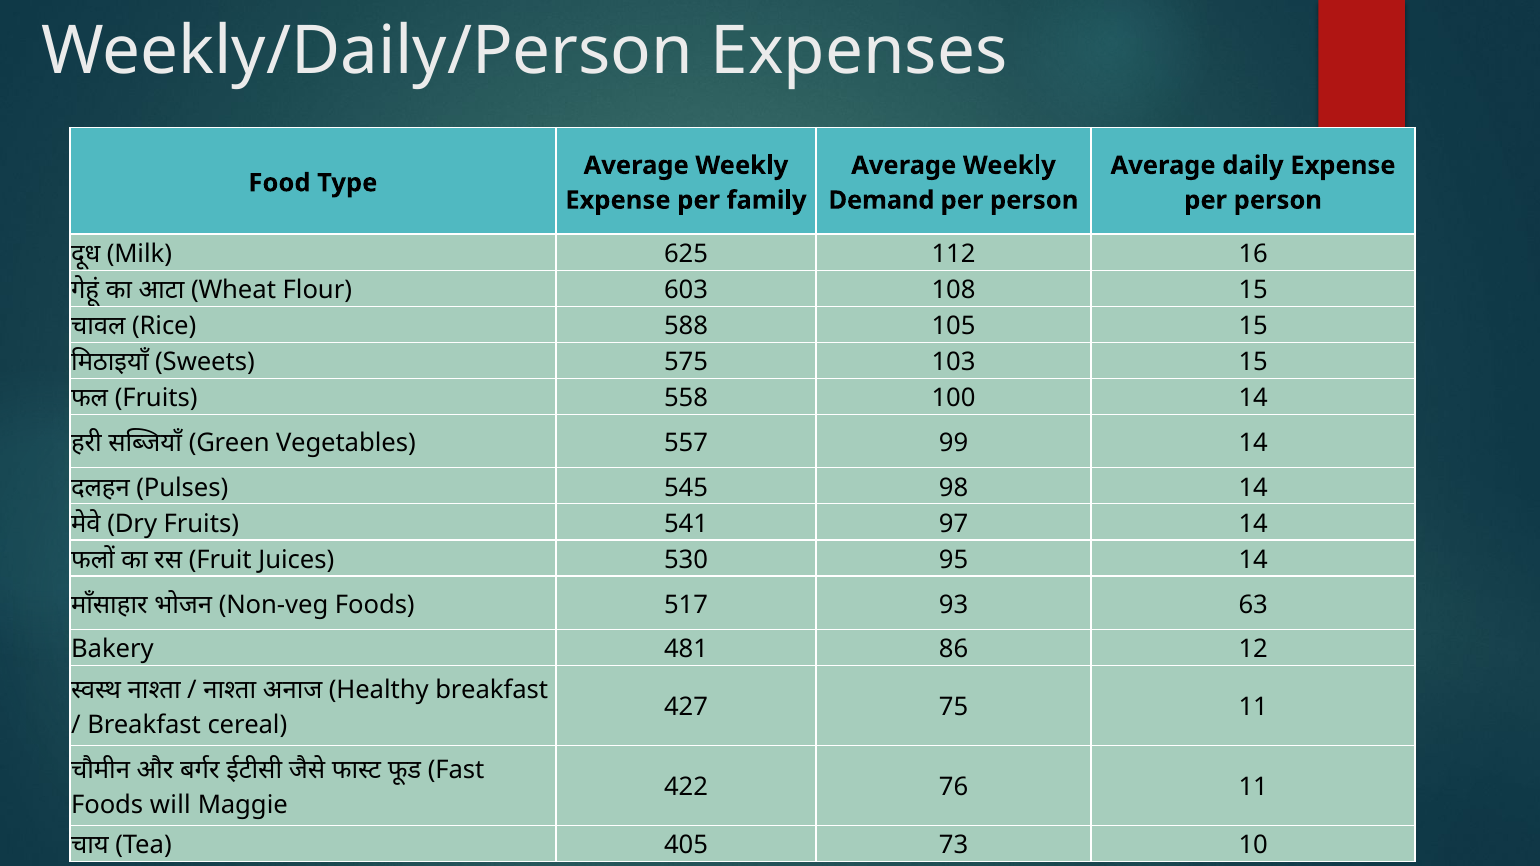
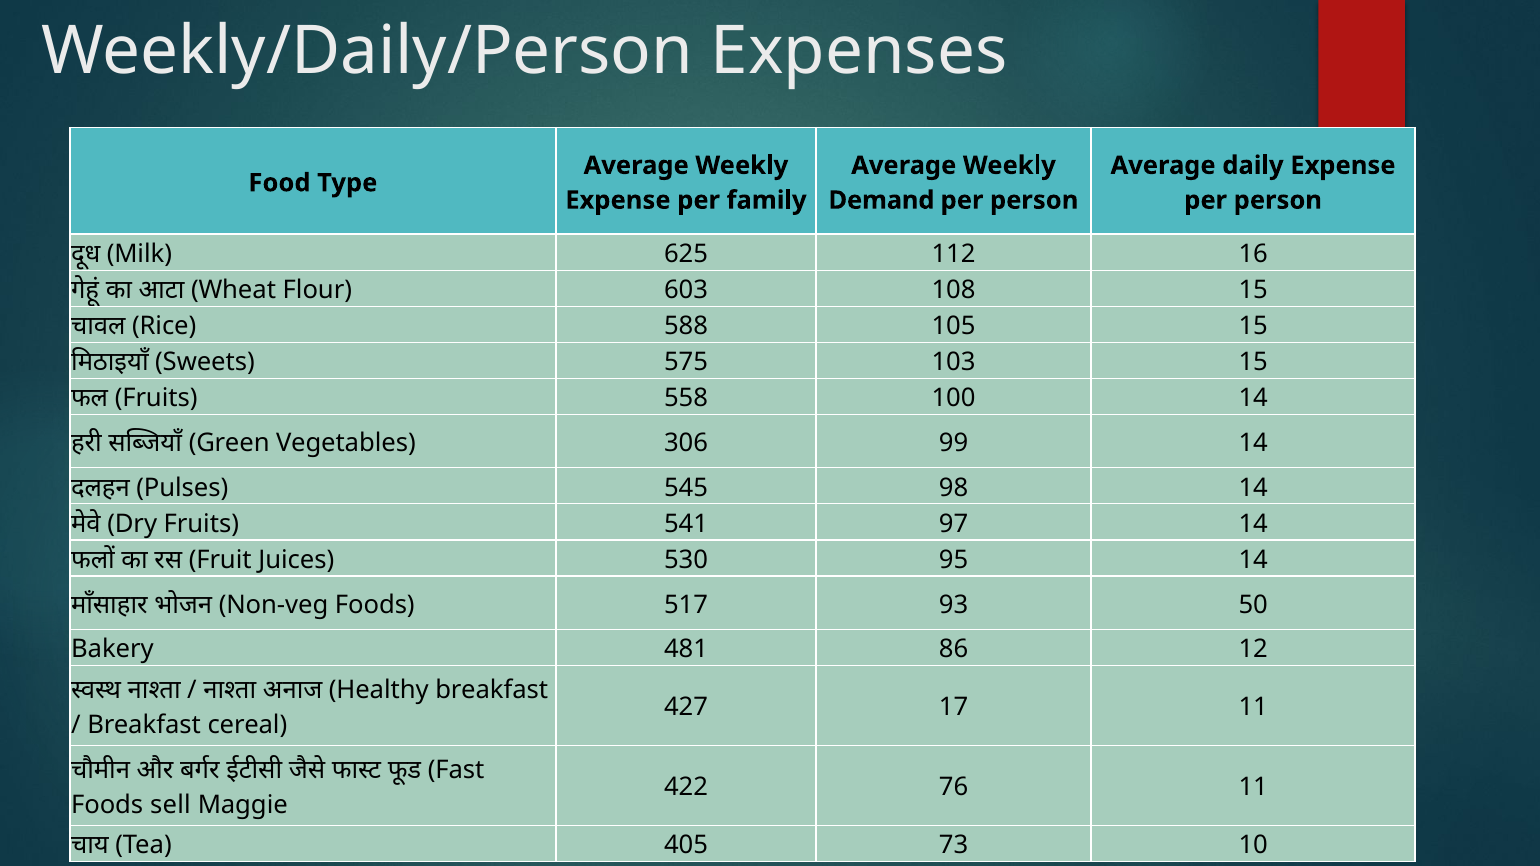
557: 557 -> 306 (686, 443)
63: 63 -> 50 (1253, 605)
75: 75 -> 17 (954, 707)
will: will -> sell (170, 805)
